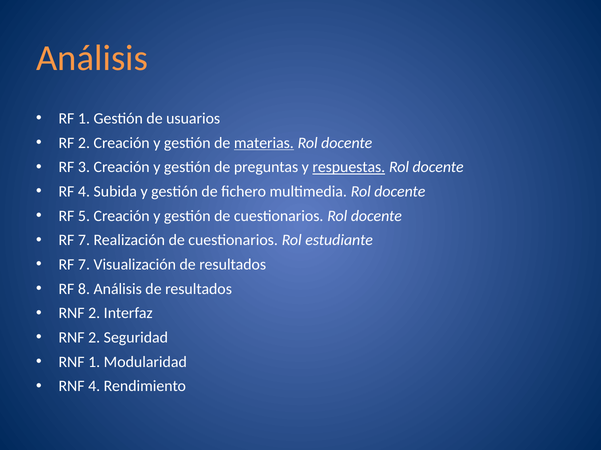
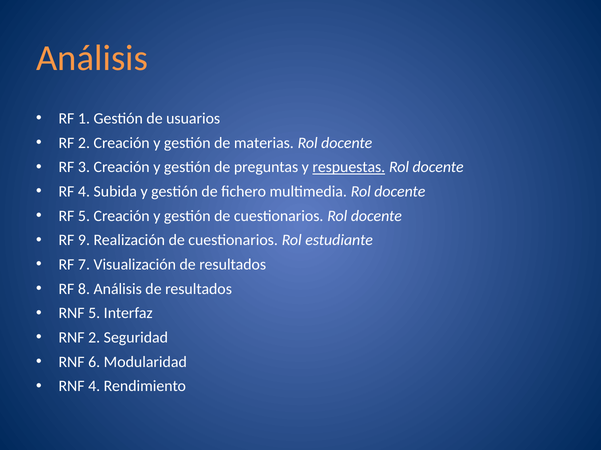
materias underline: present -> none (264, 143)
7: 7 -> 9 (84, 241)
2: 2 -> 5 (94, 314)
RNF 1: 1 -> 6 (94, 363)
